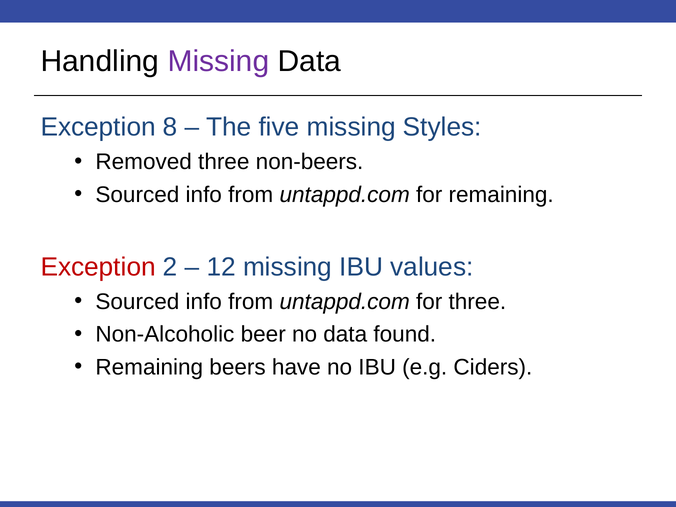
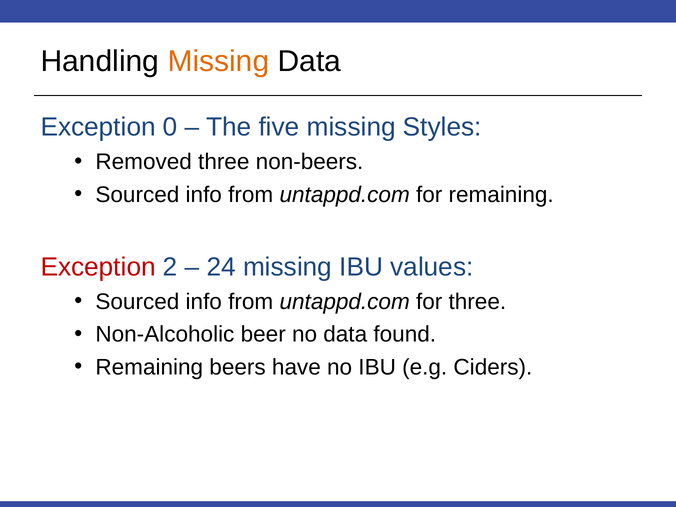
Missing colour: purple -> orange (218, 61)
8: 8 -> 0 (170, 127)
12: 12 -> 24 (221, 267)
